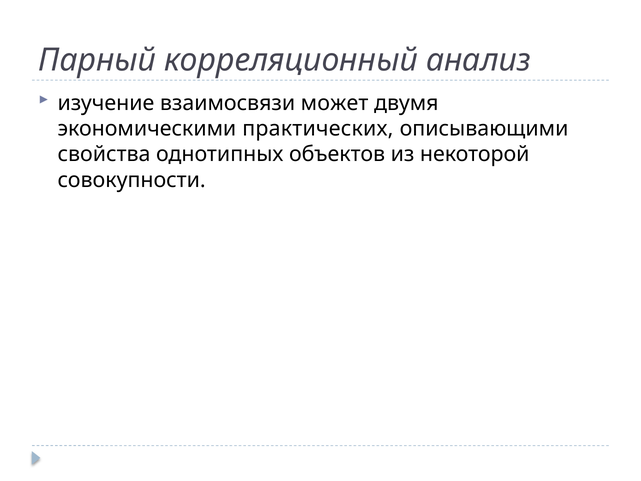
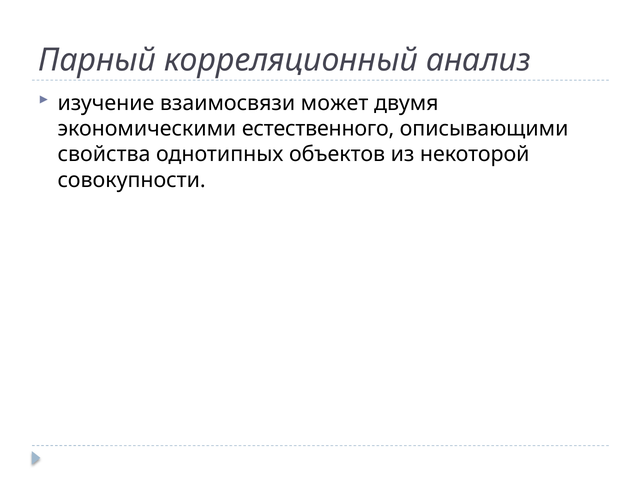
практических: практических -> естественного (318, 129)
